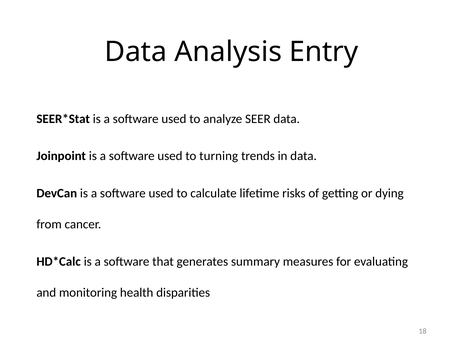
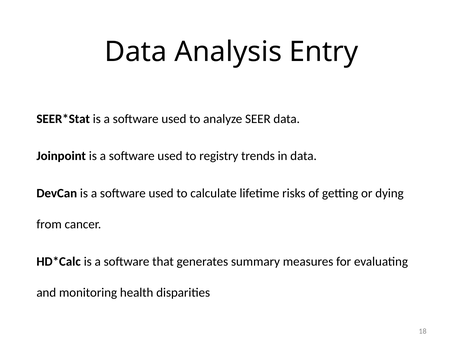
turning: turning -> registry (219, 156)
